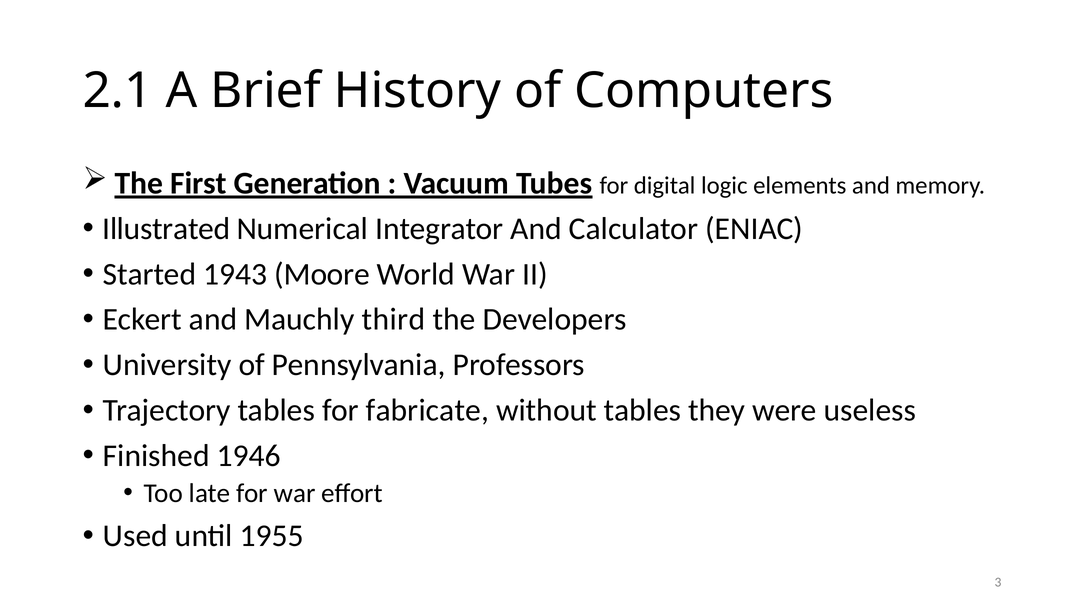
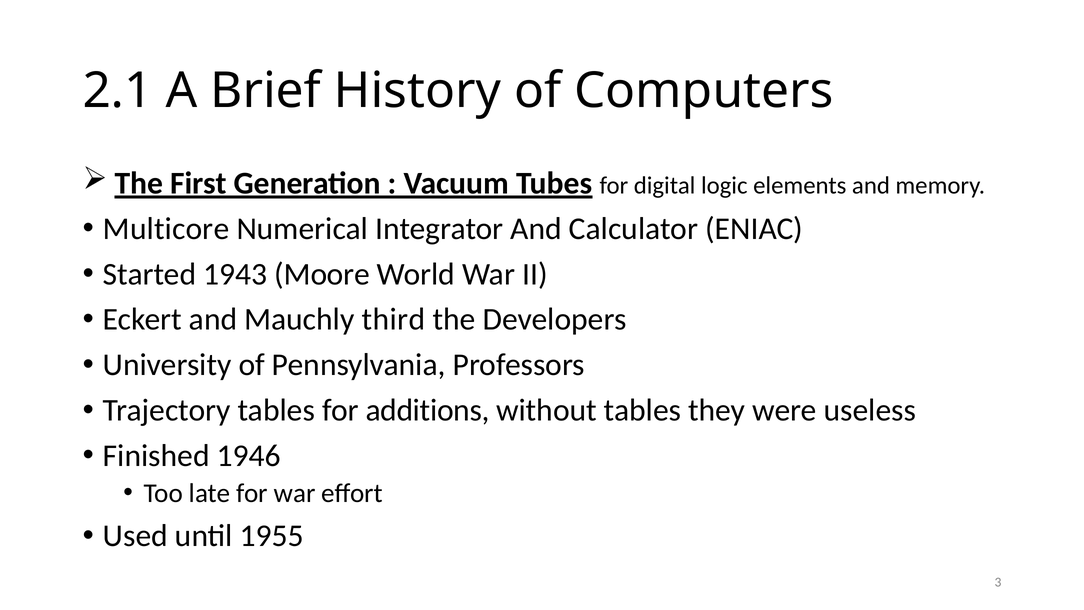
Illustrated: Illustrated -> Multicore (166, 229)
fabricate: fabricate -> additions (428, 410)
